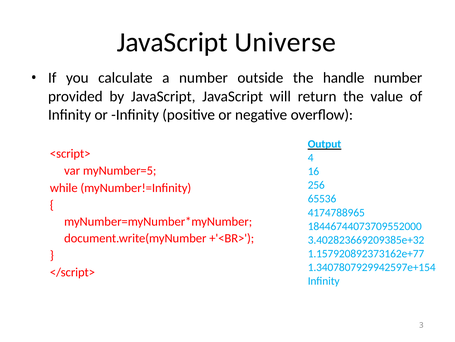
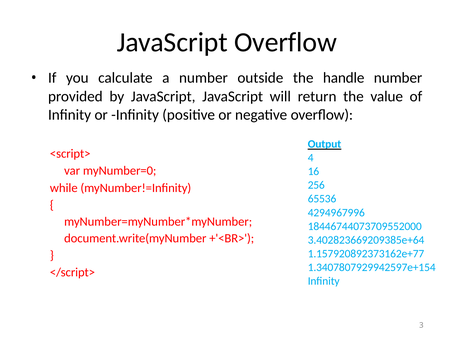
JavaScript Universe: Universe -> Overflow (285, 42)
myNumber=5: myNumber=5 -> myNumber=0 (120, 170)
4174788965: 4174788965 -> 4294967996 (336, 212)
3.402823669209385e+32: 3.402823669209385e+32 -> 3.402823669209385e+64 (366, 239)
